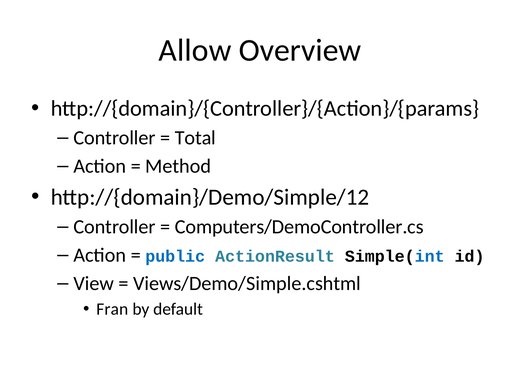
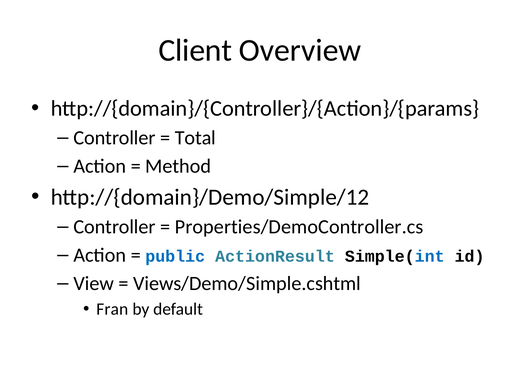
Allow: Allow -> Client (195, 50)
Computers/DemoController.cs: Computers/DemoController.cs -> Properties/DemoController.cs (299, 227)
